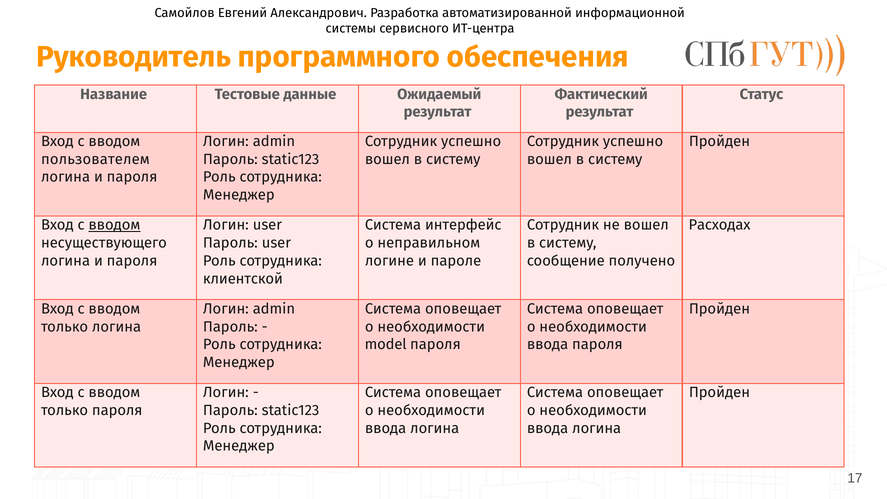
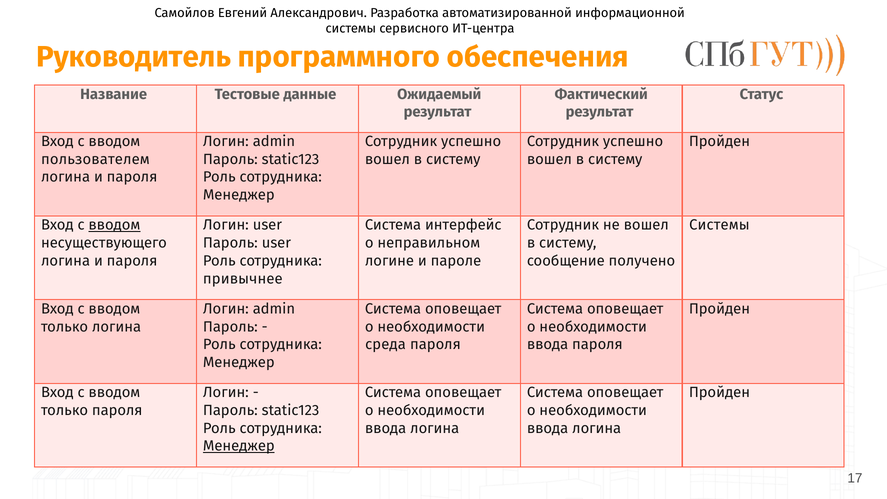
Расходах: Расходах -> Системы (719, 225)
клиентской: клиентской -> привычнее (243, 279)
model: model -> среда (386, 344)
Менеджер underline: none -> present (239, 446)
